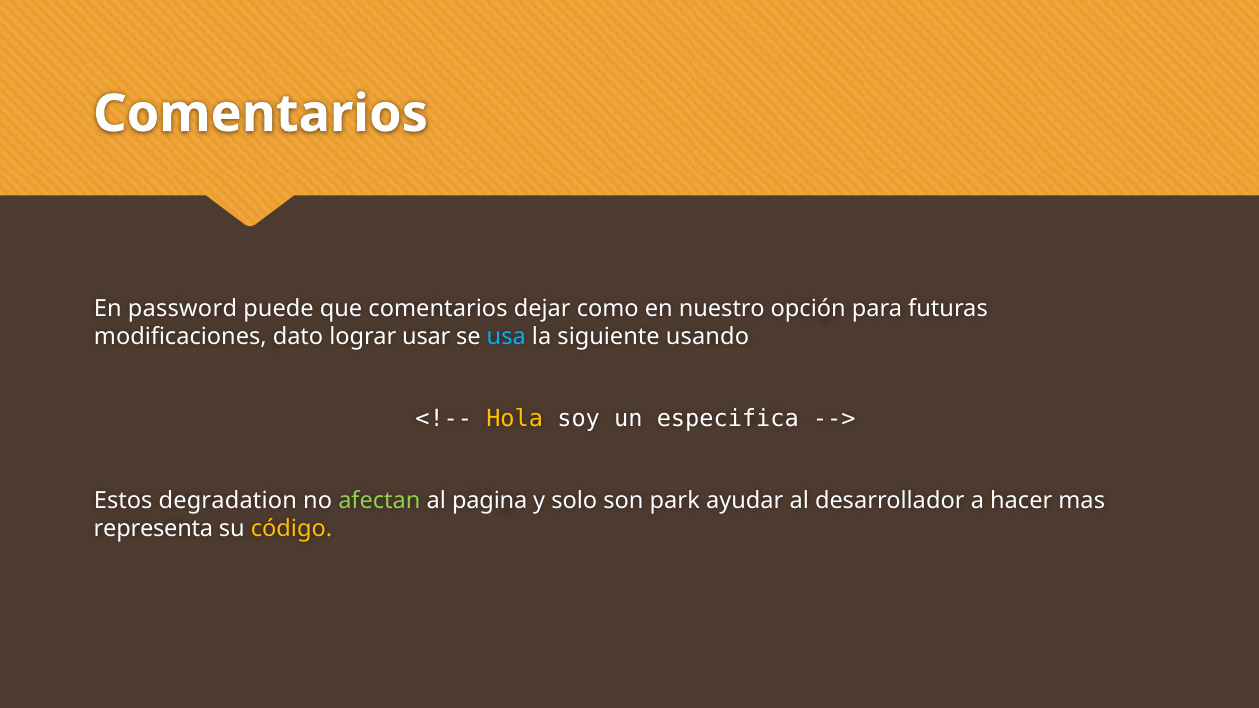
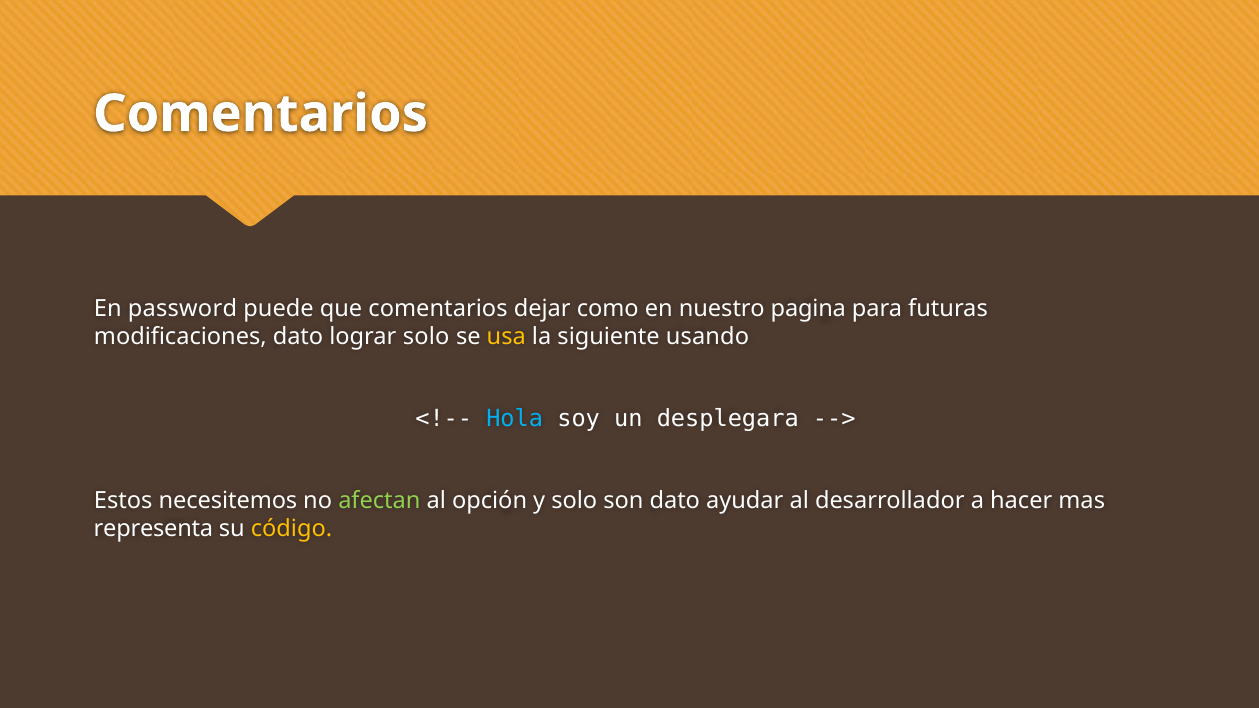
opción: opción -> pagina (808, 309)
lograr usar: usar -> solo (426, 337)
usa colour: light blue -> yellow (506, 337)
Hola colour: yellow -> light blue (515, 419)
especifica: especifica -> desplegara (728, 419)
degradation: degradation -> necesitemos (228, 501)
pagina: pagina -> opción (490, 501)
son park: park -> dato (675, 501)
